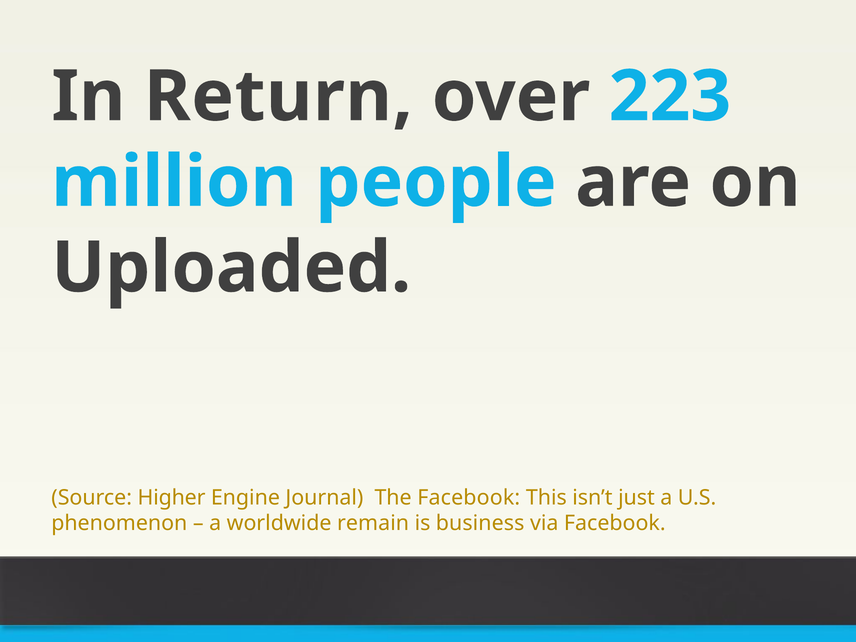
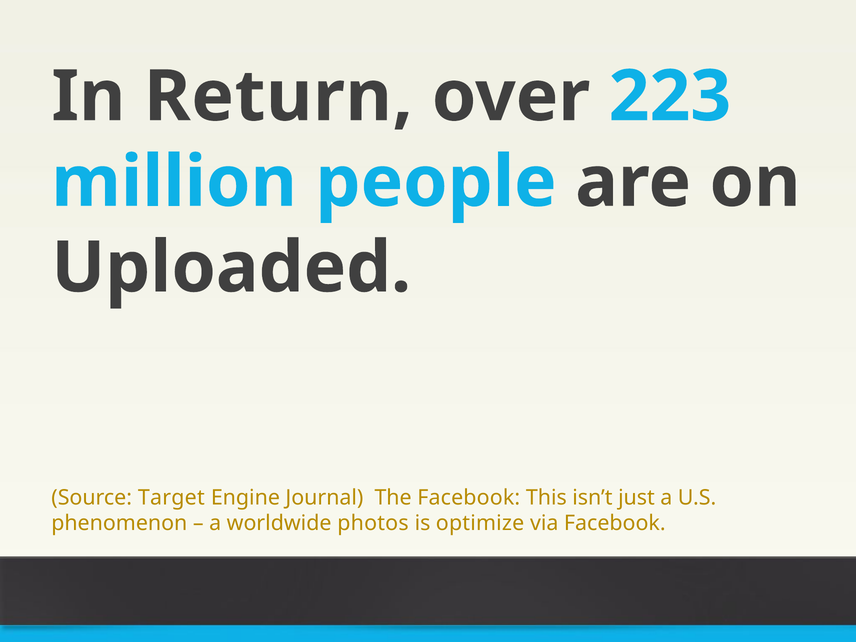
Higher: Higher -> Target (171, 497)
remain: remain -> photos (373, 523)
business: business -> optimize (480, 523)
